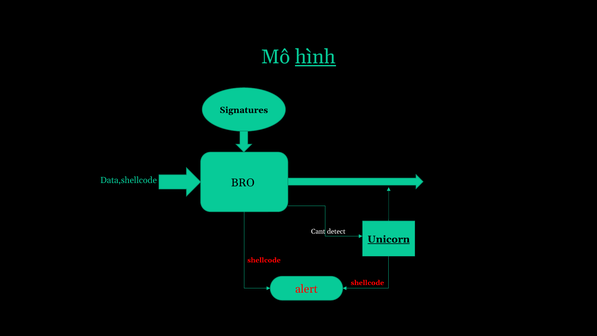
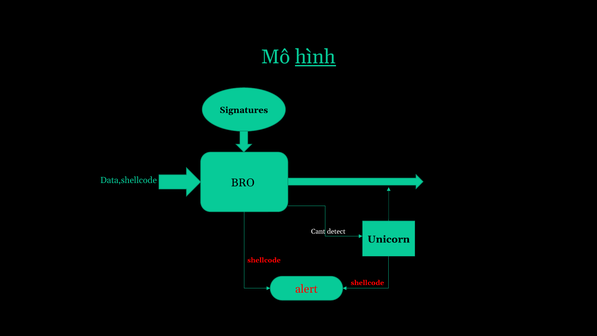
Unicorn underline: present -> none (389, 239)
